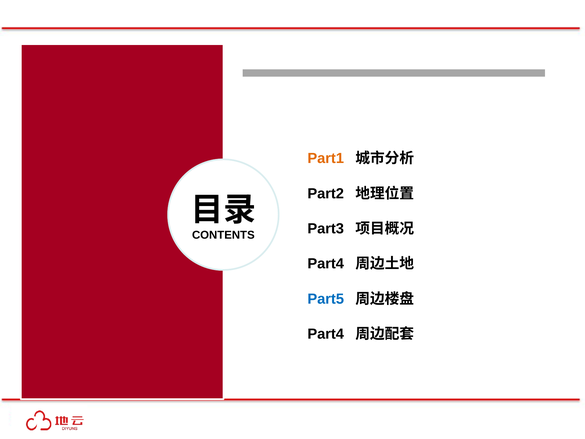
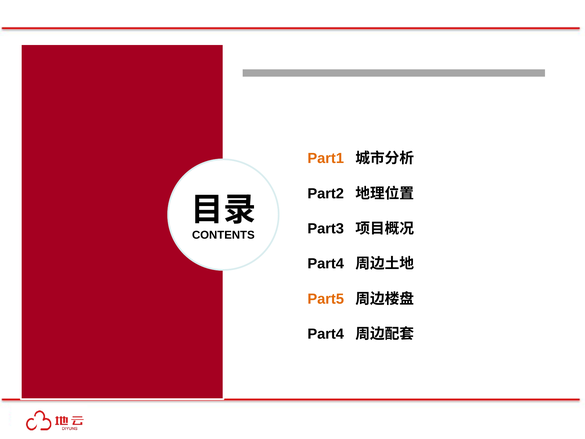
Part5 colour: blue -> orange (326, 299)
